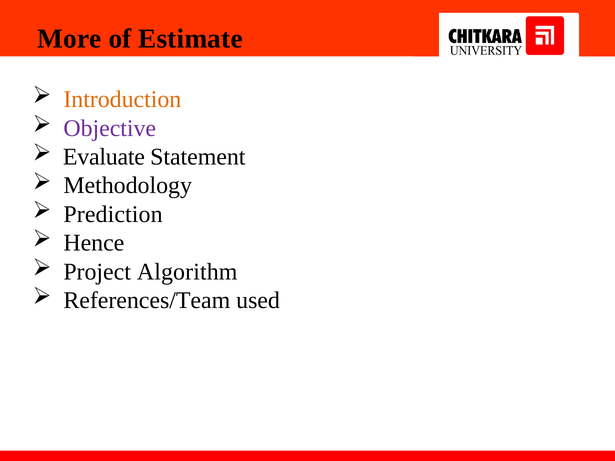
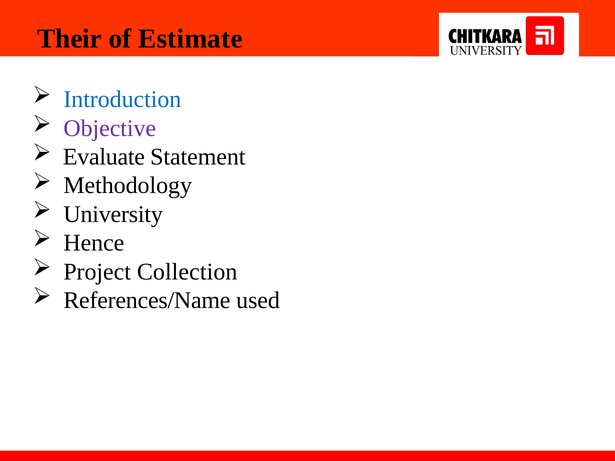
More: More -> Their (70, 39)
Introduction colour: orange -> blue (122, 99)
Prediction: Prediction -> University (113, 214)
Algorithm: Algorithm -> Collection (187, 272)
References/Team: References/Team -> References/Name (147, 301)
